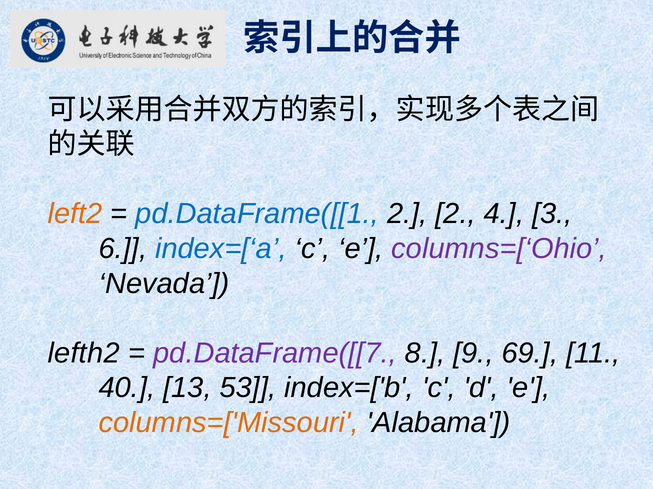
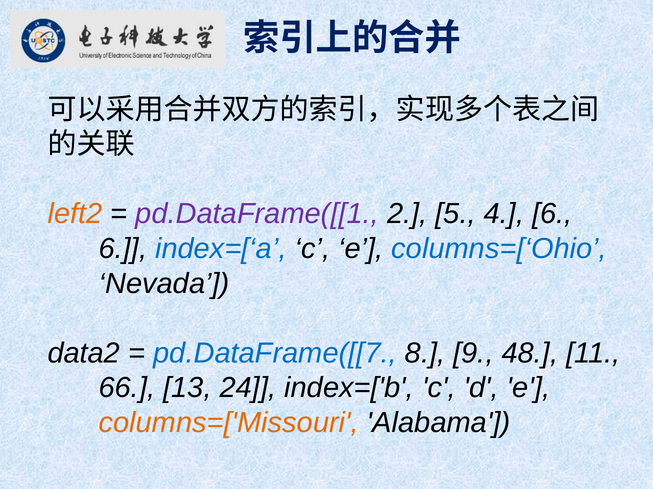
pd.DataFrame([[1 colour: blue -> purple (257, 214)
2 2: 2 -> 5 (456, 214)
4 3: 3 -> 6 (552, 214)
columns=[‘Ohio colour: purple -> blue (499, 249)
lefth2: lefth2 -> data2 (84, 354)
pd.DataFrame([[7 colour: purple -> blue (275, 354)
69: 69 -> 48 (530, 354)
40: 40 -> 66 (127, 388)
53: 53 -> 24 (248, 388)
